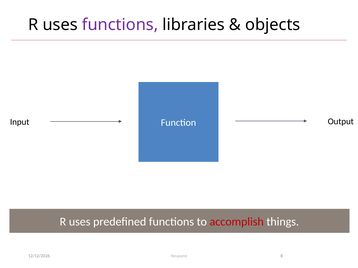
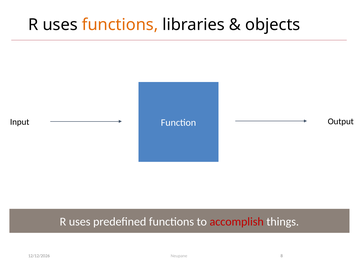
functions colour: purple -> orange (120, 25)
